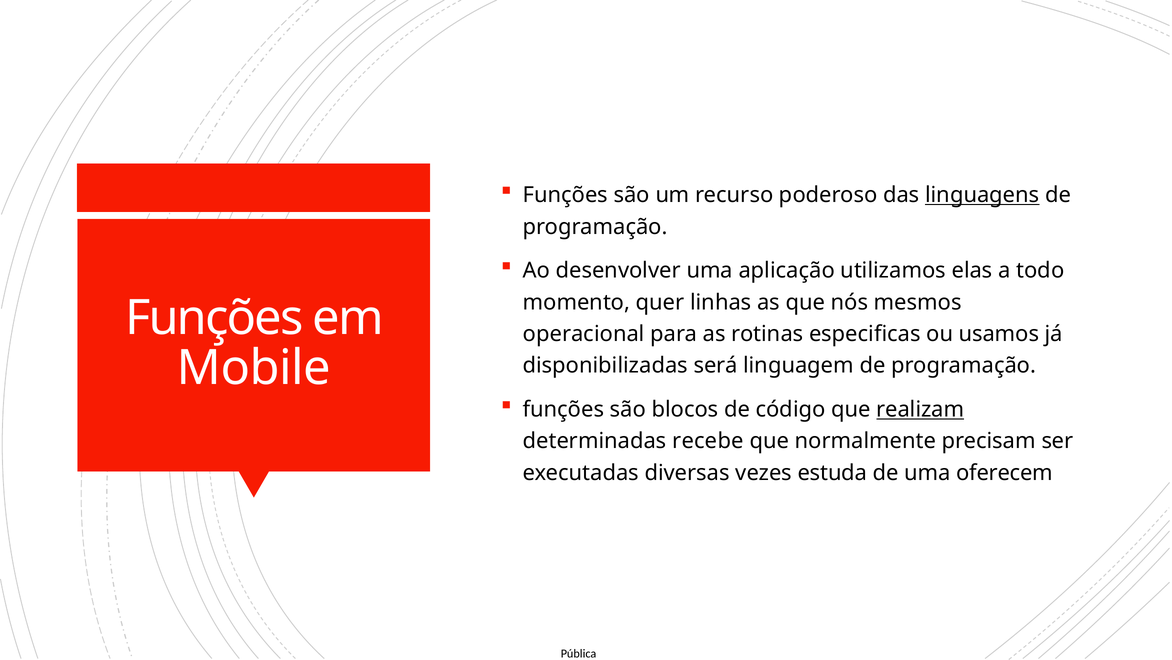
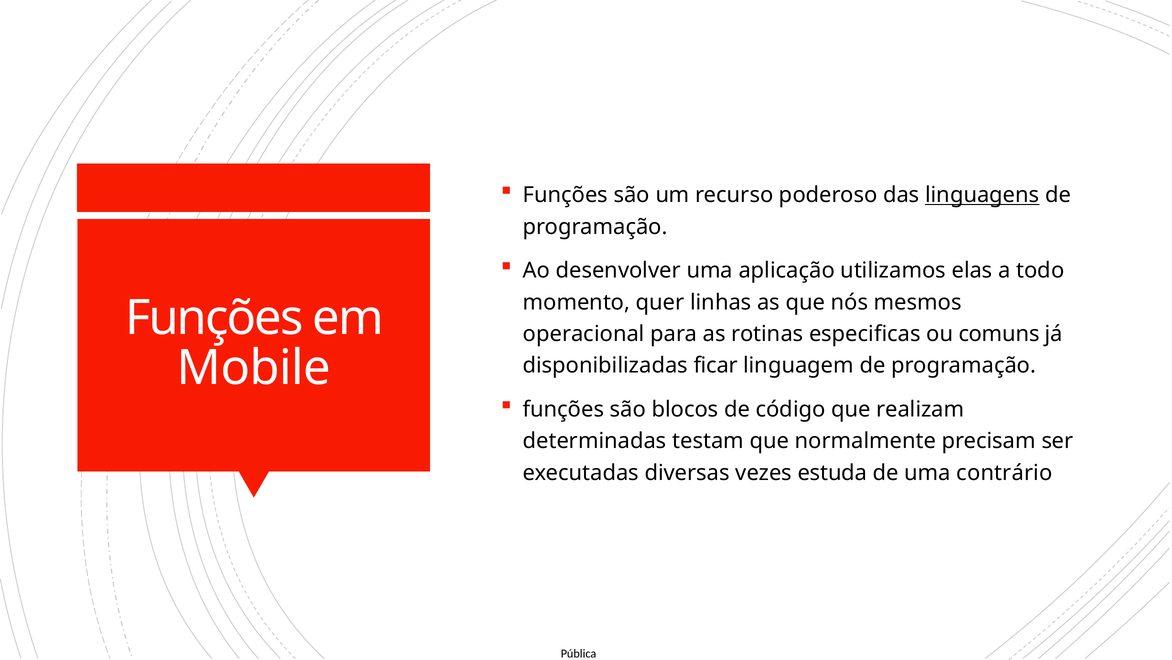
usamos: usamos -> comuns (999, 334)
será: será -> ficar (716, 365)
realizam underline: present -> none (920, 409)
recebe: recebe -> testam (708, 441)
oferecem: oferecem -> contrário (1004, 472)
